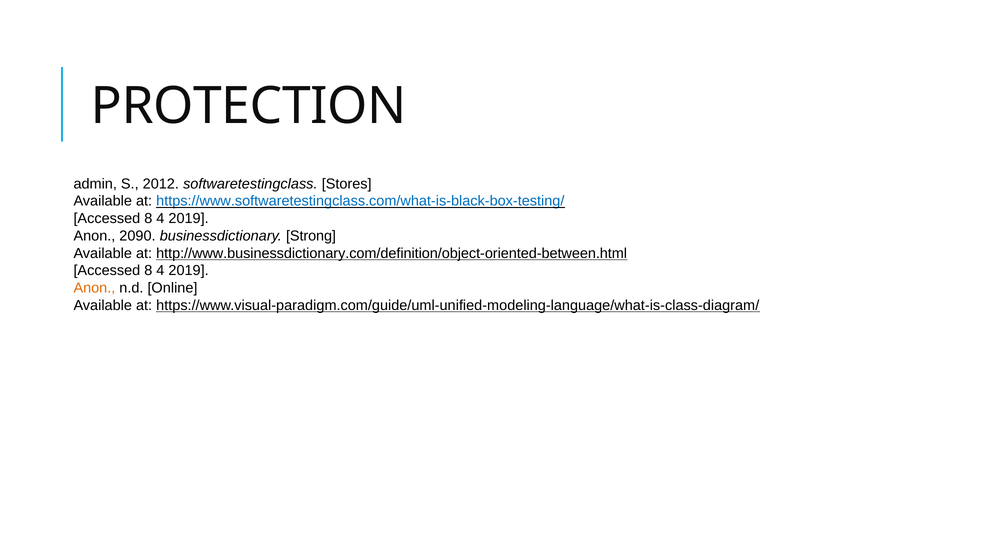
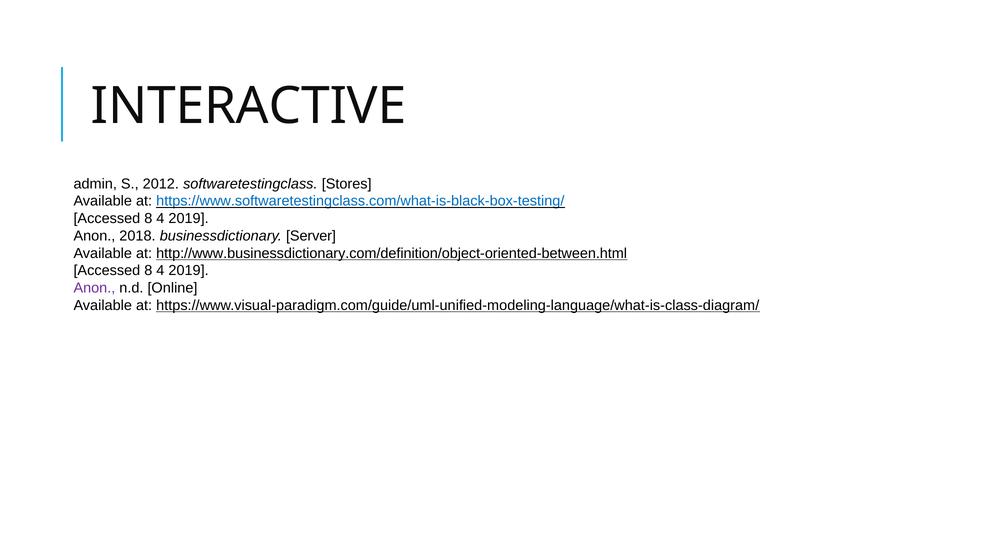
PROTECTION: PROTECTION -> INTERACTIVE (249, 106)
2090: 2090 -> 2018 (137, 236)
Strong: Strong -> Server (311, 236)
Anon colour: orange -> purple (94, 288)
